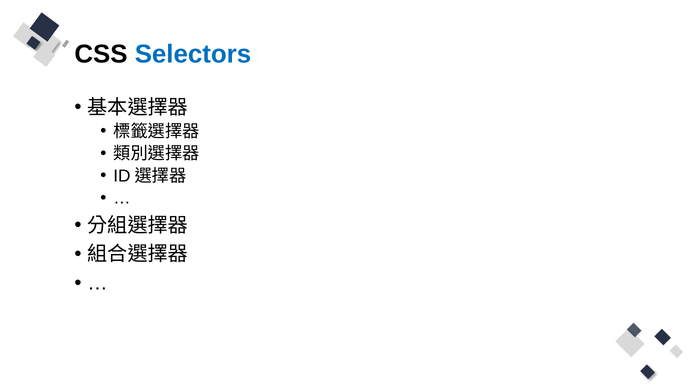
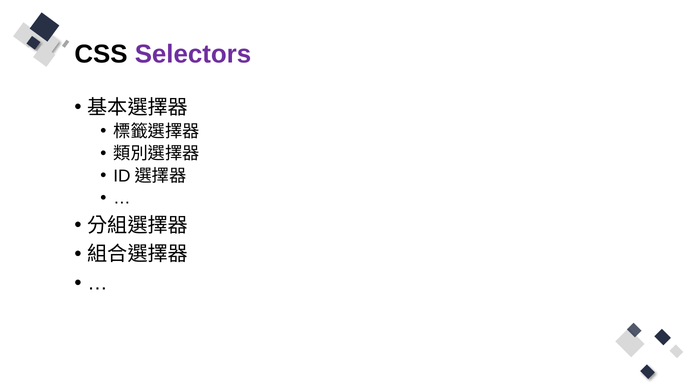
Selectors colour: blue -> purple (193, 54)
